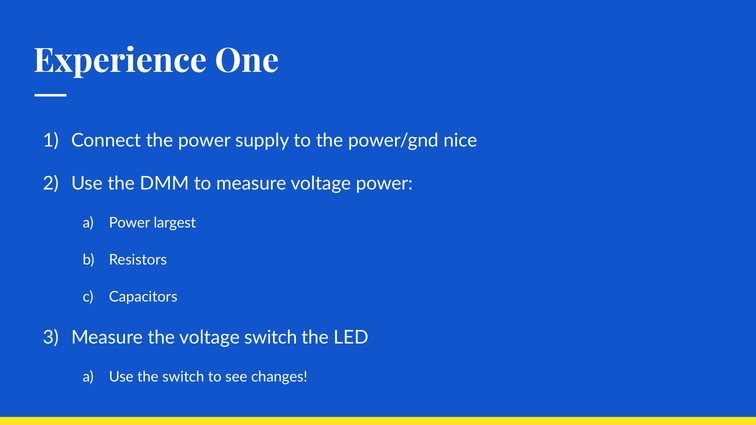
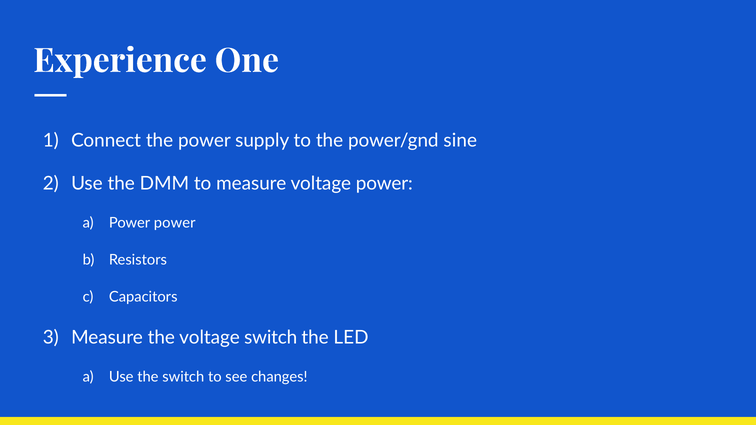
nice: nice -> sine (460, 141)
Power largest: largest -> power (175, 223)
